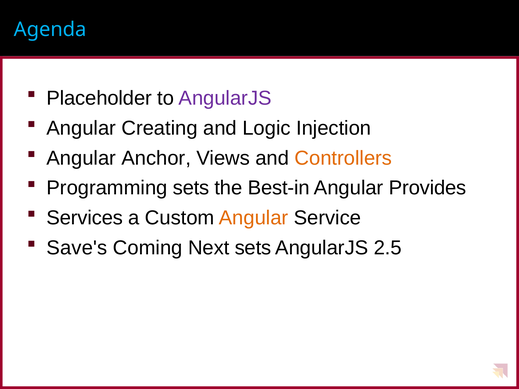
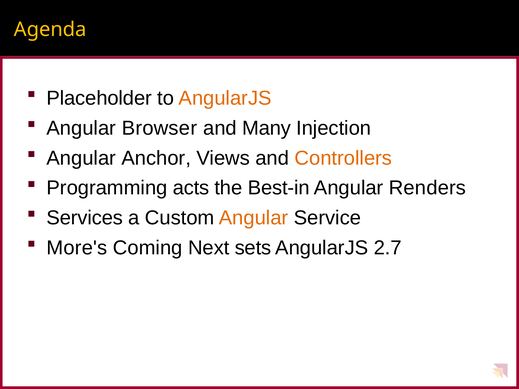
Agenda colour: light blue -> yellow (50, 30)
AngularJS colour: purple -> orange (225, 98)
Creating: Creating -> Browser (159, 128)
Logic: Logic -> Many (267, 128)
Programming sets: sets -> acts (191, 188)
Provides: Provides -> Renders (427, 188)
Save's: Save's -> More's (77, 248)
2.5: 2.5 -> 2.7 (388, 248)
